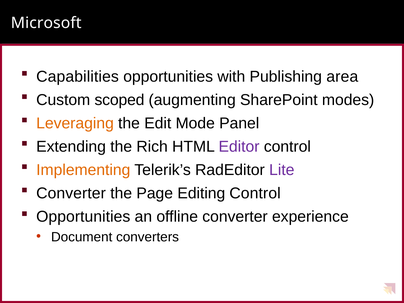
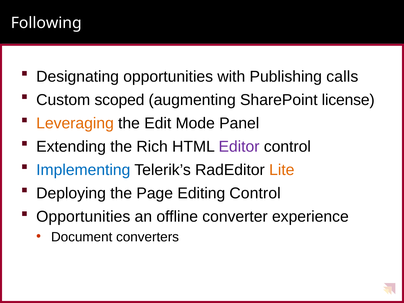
Microsoft: Microsoft -> Following (46, 23)
Capabilities: Capabilities -> Designating (78, 77)
area: area -> calls (342, 77)
modes: modes -> license (348, 100)
Implementing colour: orange -> blue (83, 170)
Lite colour: purple -> orange (282, 170)
Converter: Converter -> Deploying (71, 193)
